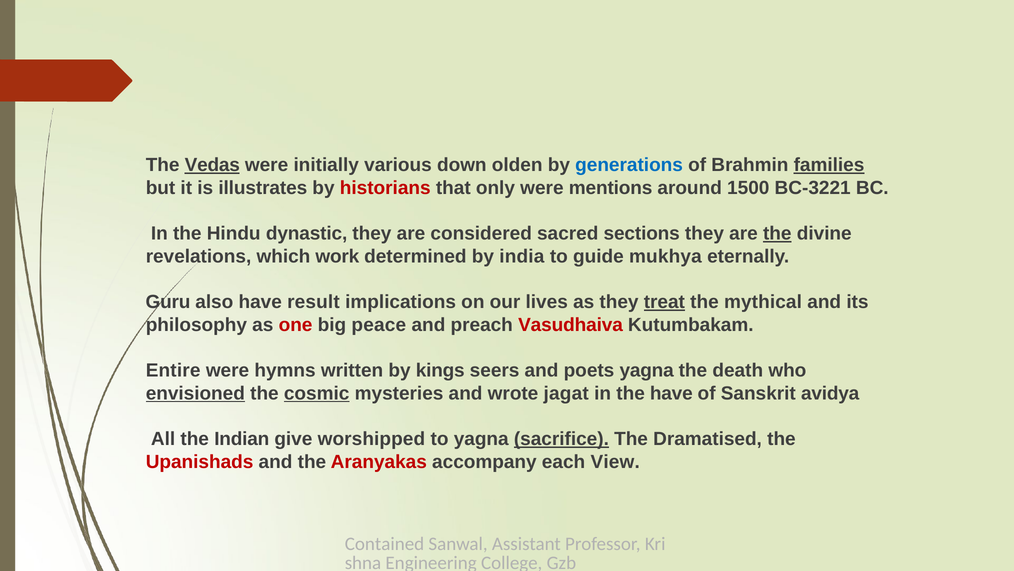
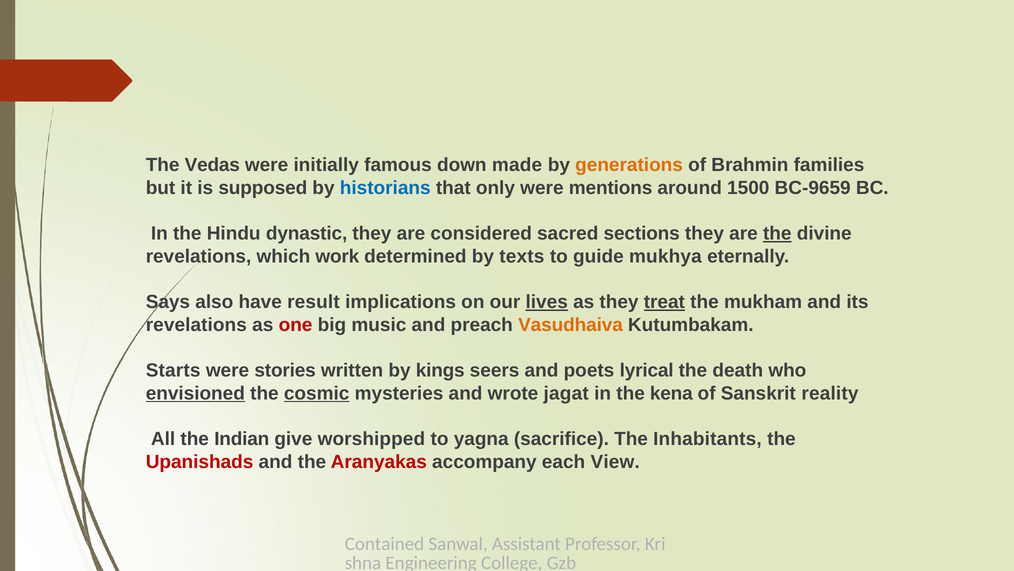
Vedas underline: present -> none (212, 165)
various: various -> famous (398, 165)
olden: olden -> made (517, 165)
generations colour: blue -> orange (629, 165)
families underline: present -> none (829, 165)
illustrates: illustrates -> supposed (263, 188)
historians colour: red -> blue (385, 188)
BC-3221: BC-3221 -> BC-9659 (813, 188)
india: india -> texts (522, 256)
Guru: Guru -> Says (168, 302)
lives underline: none -> present (547, 302)
mythical: mythical -> mukham (763, 302)
philosophy: philosophy -> revelations (196, 325)
peace: peace -> music (379, 325)
Vasudhaiva colour: red -> orange (571, 325)
Entire: Entire -> Starts (173, 370)
hymns: hymns -> stories (285, 370)
poets yagna: yagna -> lyrical (647, 370)
the have: have -> kena (671, 393)
avidya: avidya -> reality (830, 393)
sacrifice underline: present -> none (561, 439)
Dramatised: Dramatised -> Inhabitants (707, 439)
